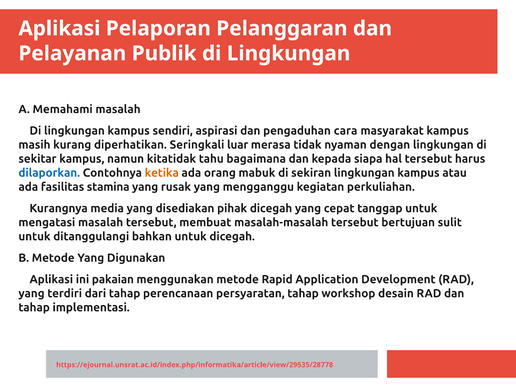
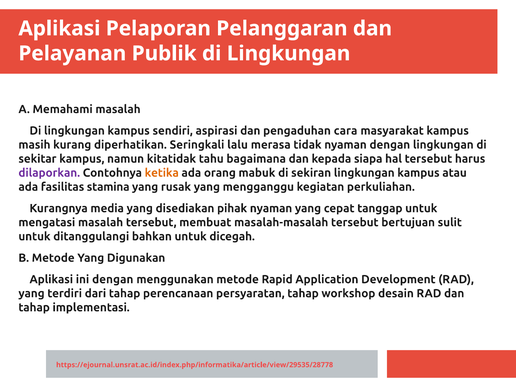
luar: luar -> lalu (238, 145)
dilaporkan colour: blue -> purple (49, 173)
pihak dicegah: dicegah -> nyaman (271, 208)
ini pakaian: pakaian -> dengan (113, 279)
